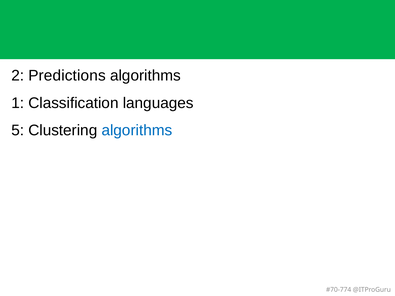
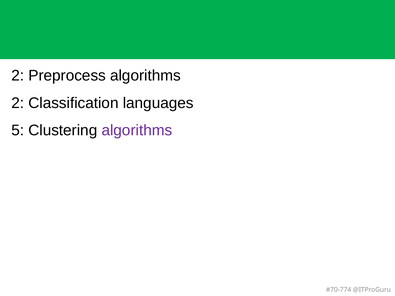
Predictions: Predictions -> Preprocess (67, 76)
1: 1 -> 2 (18, 103)
algorithms colour: blue -> purple (137, 130)
